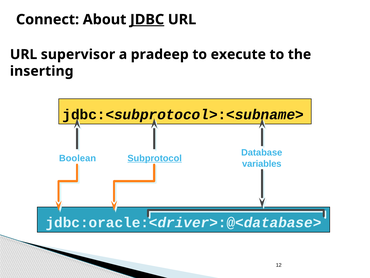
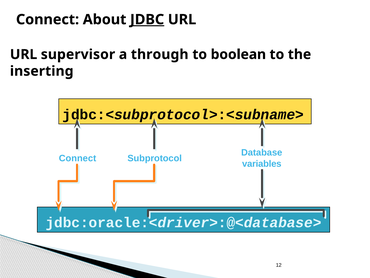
pradeep: pradeep -> through (160, 54)
execute: execute -> boolean (238, 54)
Boolean: Boolean -> Connect (78, 158)
Subprotocol underline: present -> none (155, 158)
